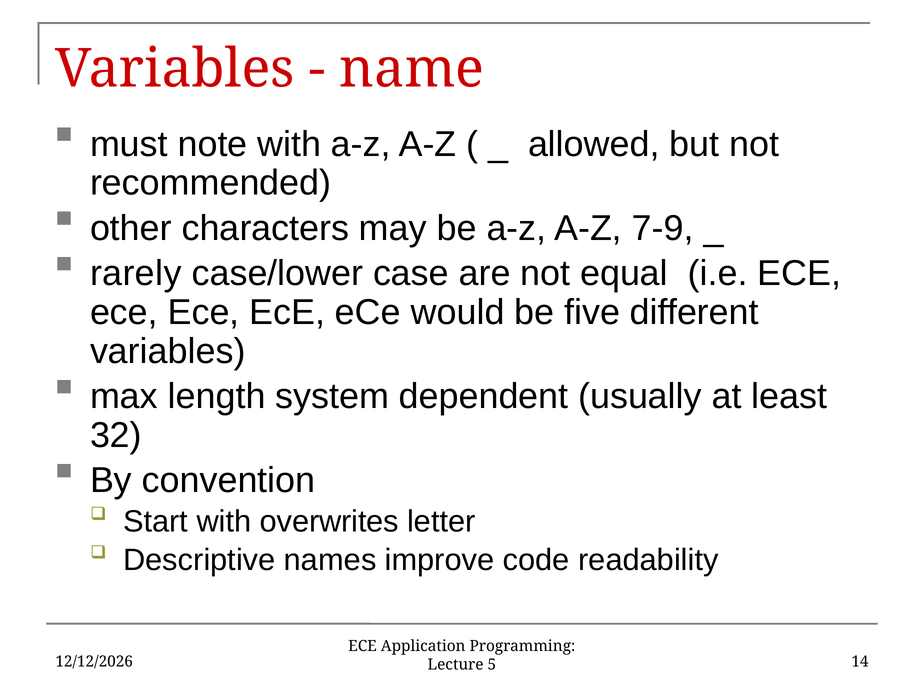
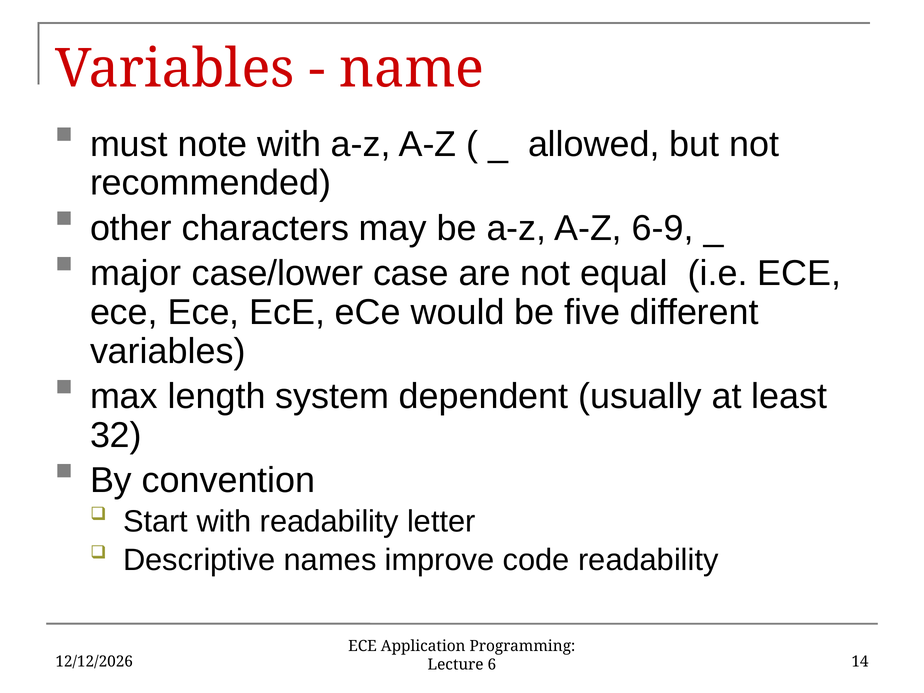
7-9: 7-9 -> 6-9 (663, 228)
rarely: rarely -> major (136, 274)
with overwrites: overwrites -> readability (329, 522)
5: 5 -> 6 (492, 665)
